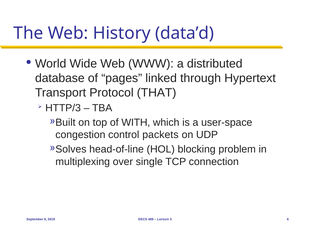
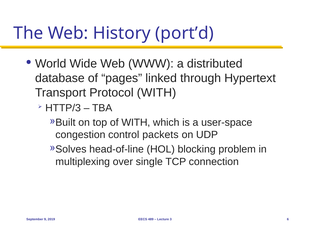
data’d: data’d -> port’d (184, 33)
Protocol THAT: THAT -> WITH (157, 93)
